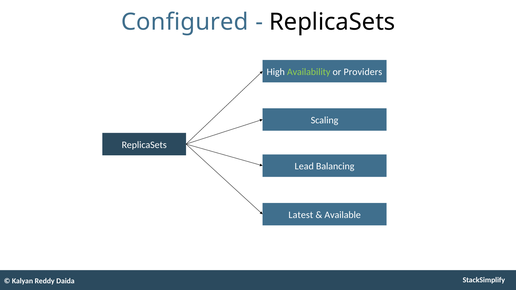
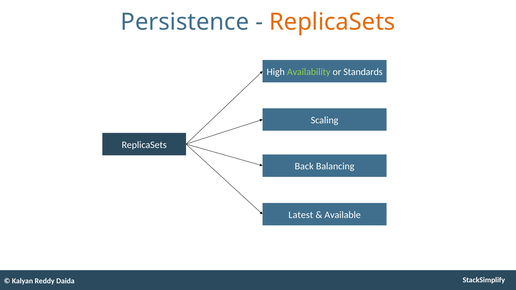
Configured: Configured -> Persistence (185, 22)
ReplicaSets colour: black -> orange (332, 22)
Providers: Providers -> Standards (363, 72)
Lead: Lead -> Back (304, 167)
